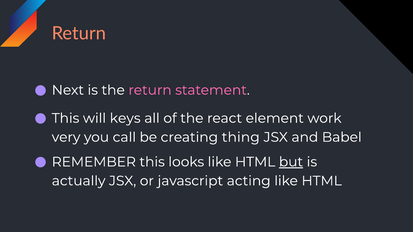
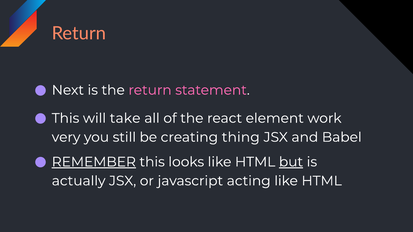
keys: keys -> take (125, 118)
call: call -> still (124, 137)
REMEMBER underline: none -> present (94, 162)
